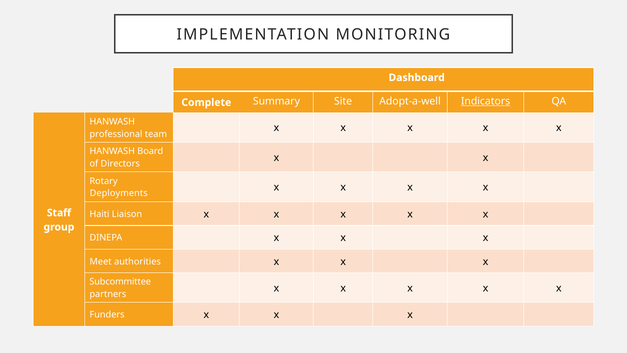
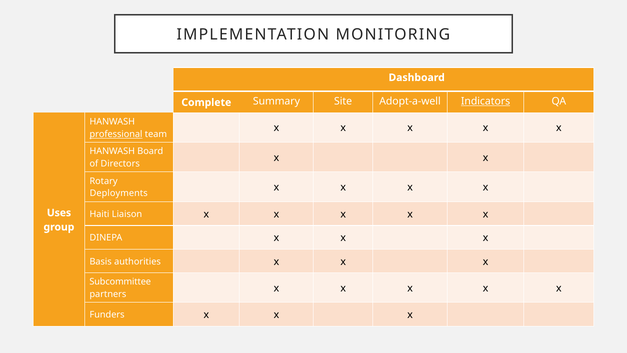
professional underline: none -> present (116, 134)
Staff: Staff -> Uses (59, 213)
Meet: Meet -> Basis (101, 261)
